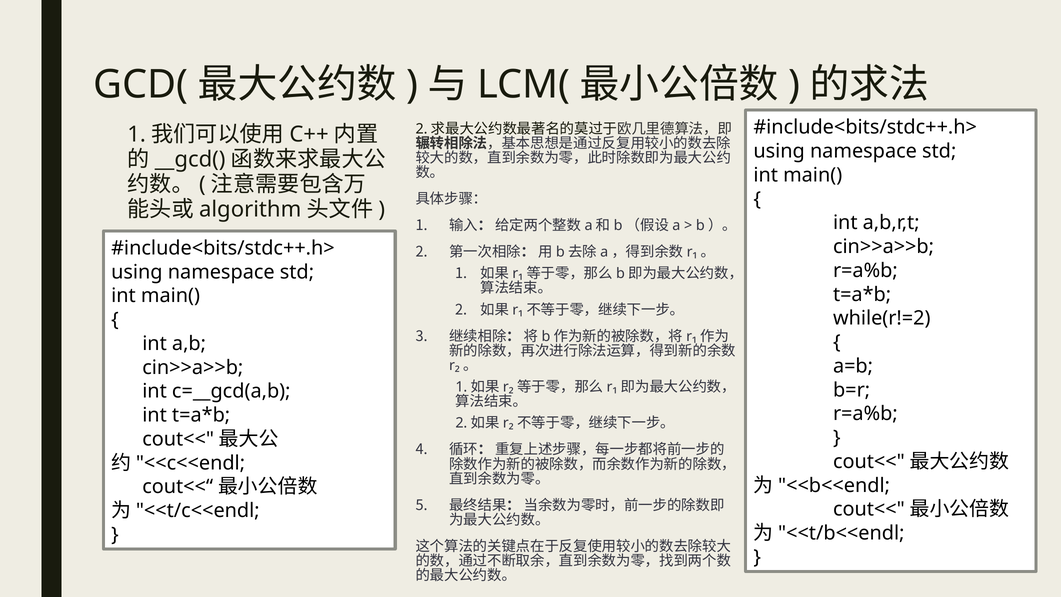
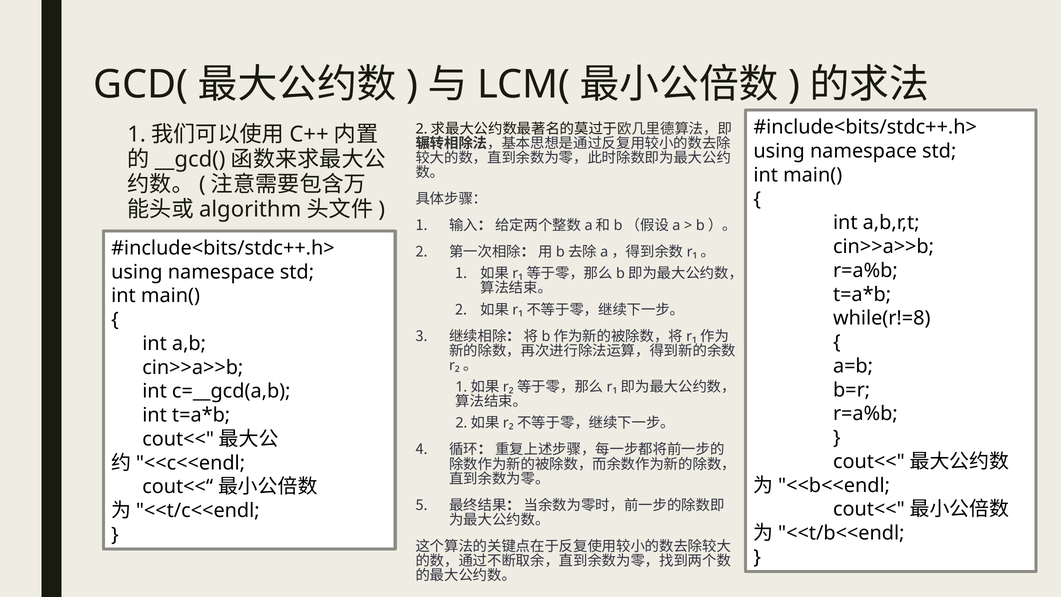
while(r!=2: while(r!=2 -> while(r!=8 (882, 318)
